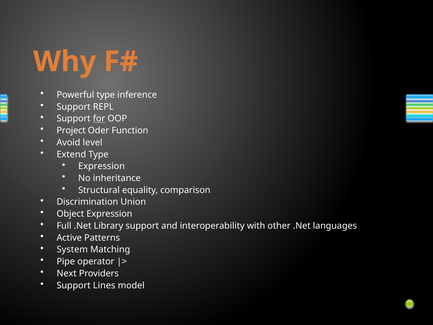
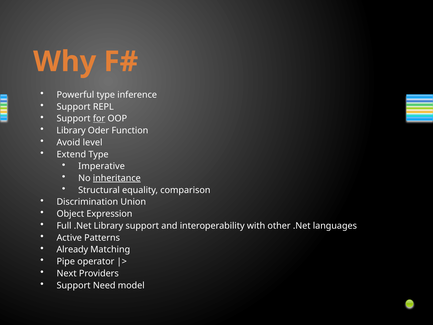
Project: Project -> Library (71, 130)
Expression: Expression -> Imperative (102, 166)
inheritance underline: none -> present (117, 178)
System: System -> Already (72, 249)
Lines: Lines -> Need (104, 285)
